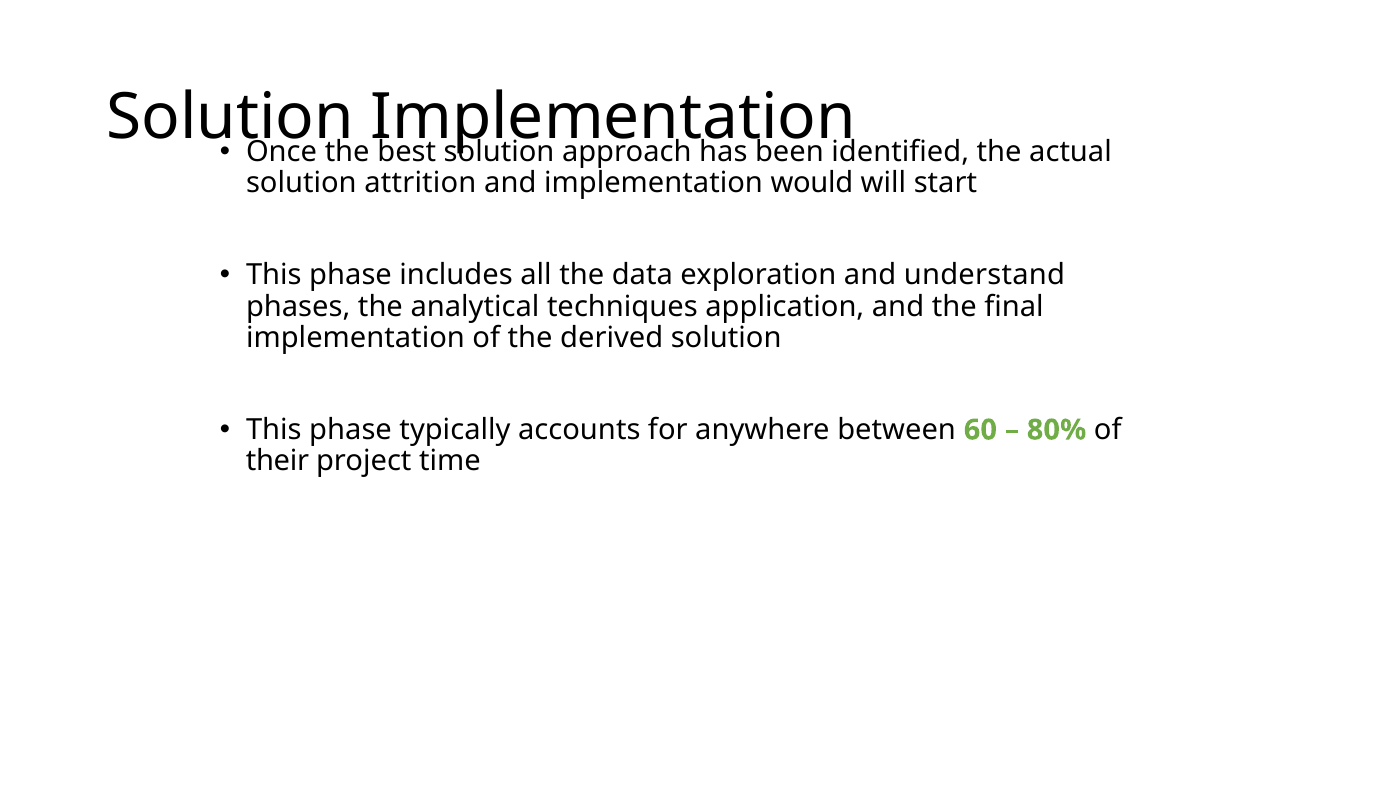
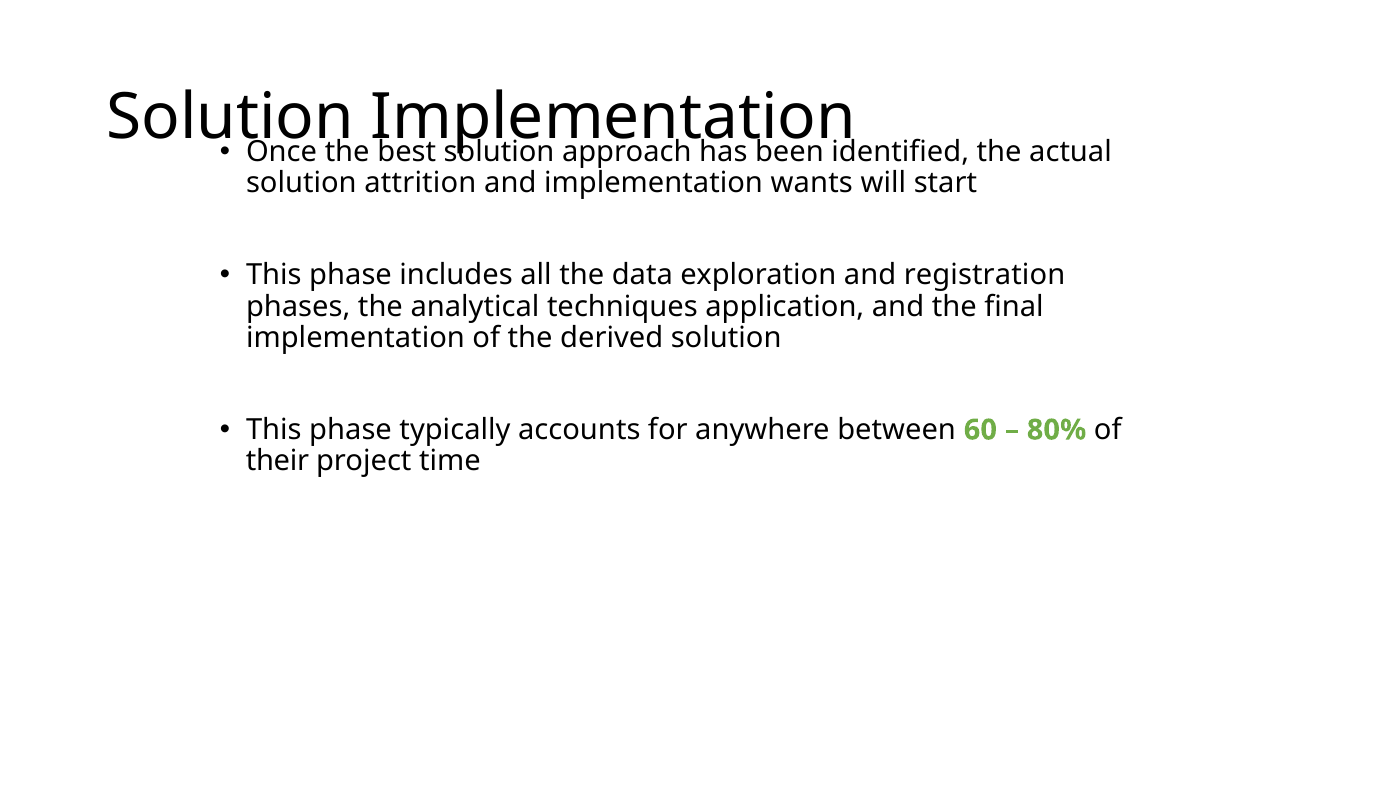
would: would -> wants (812, 183)
understand: understand -> registration (985, 275)
